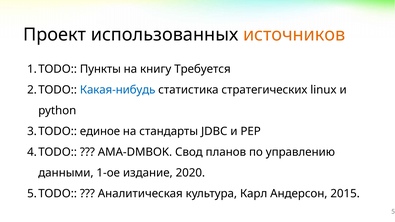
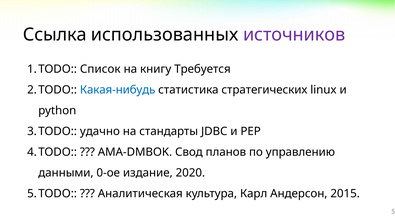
Проект: Проект -> Ссылка (55, 35)
источников colour: orange -> purple (294, 35)
Пункты: Пункты -> Список (100, 69)
единое: единое -> удачно (100, 131)
1-ое: 1-ое -> 0-ое (108, 173)
